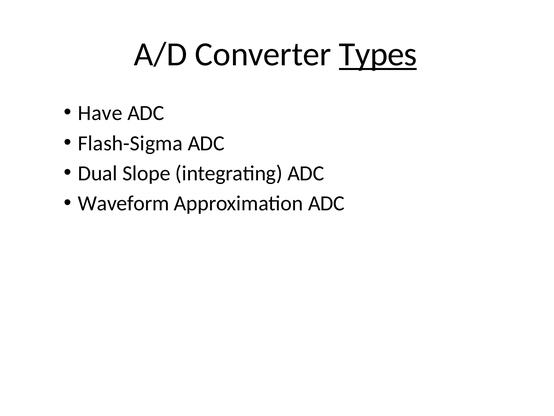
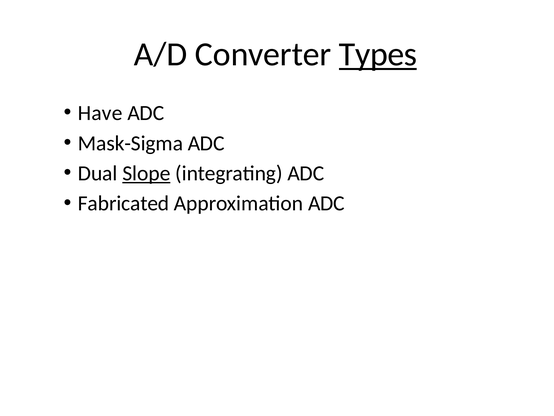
Flash-Sigma: Flash-Sigma -> Mask-Sigma (130, 143)
Slope underline: none -> present (146, 173)
Waveform: Waveform -> Fabricated (124, 203)
